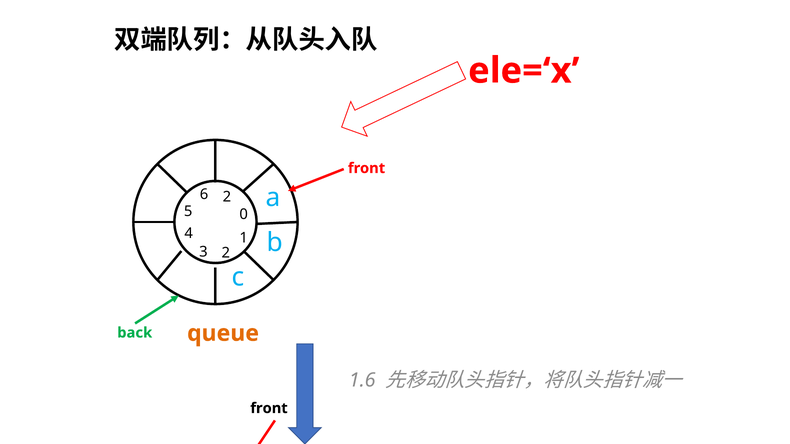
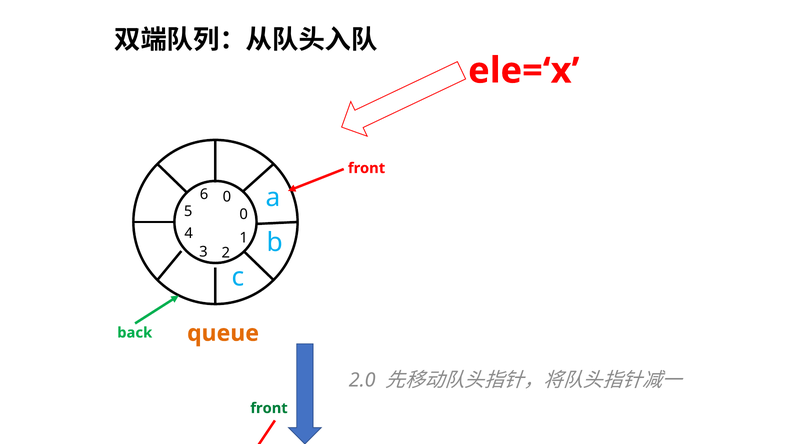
6 2: 2 -> 0 (227, 197)
1.6: 1.6 -> 2.0 (362, 381)
front colour: black -> green (269, 409)
